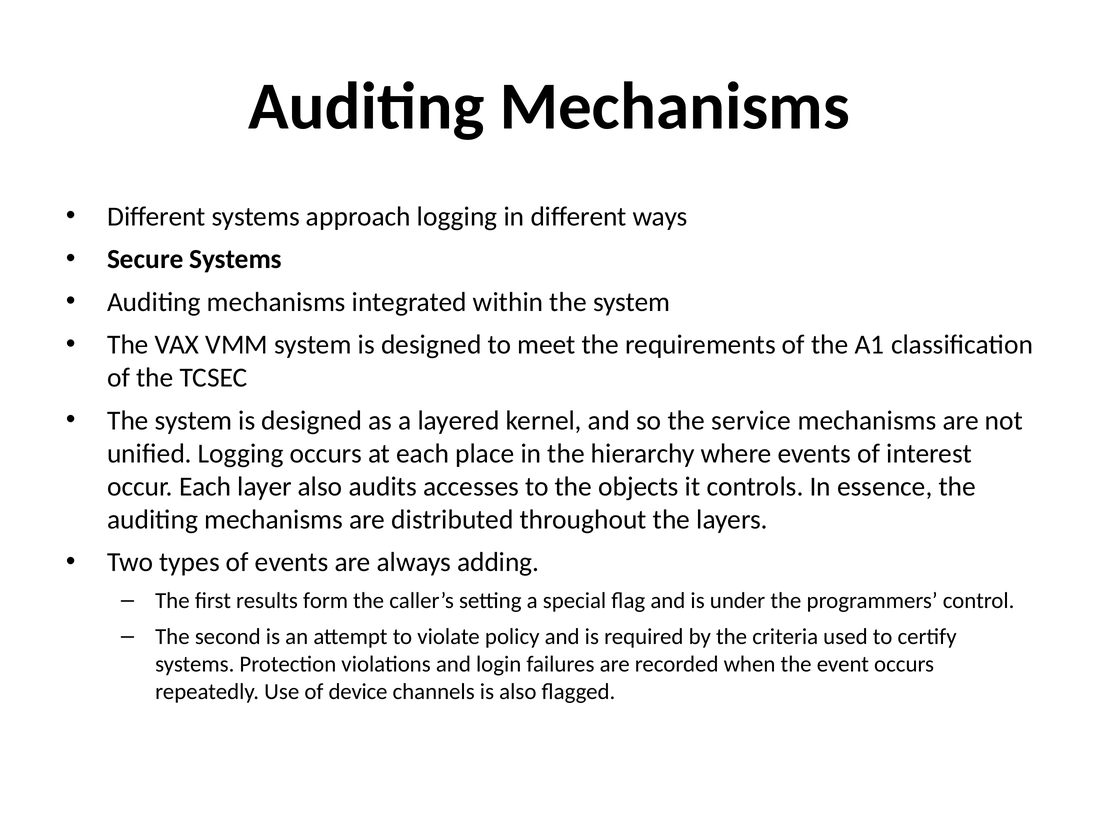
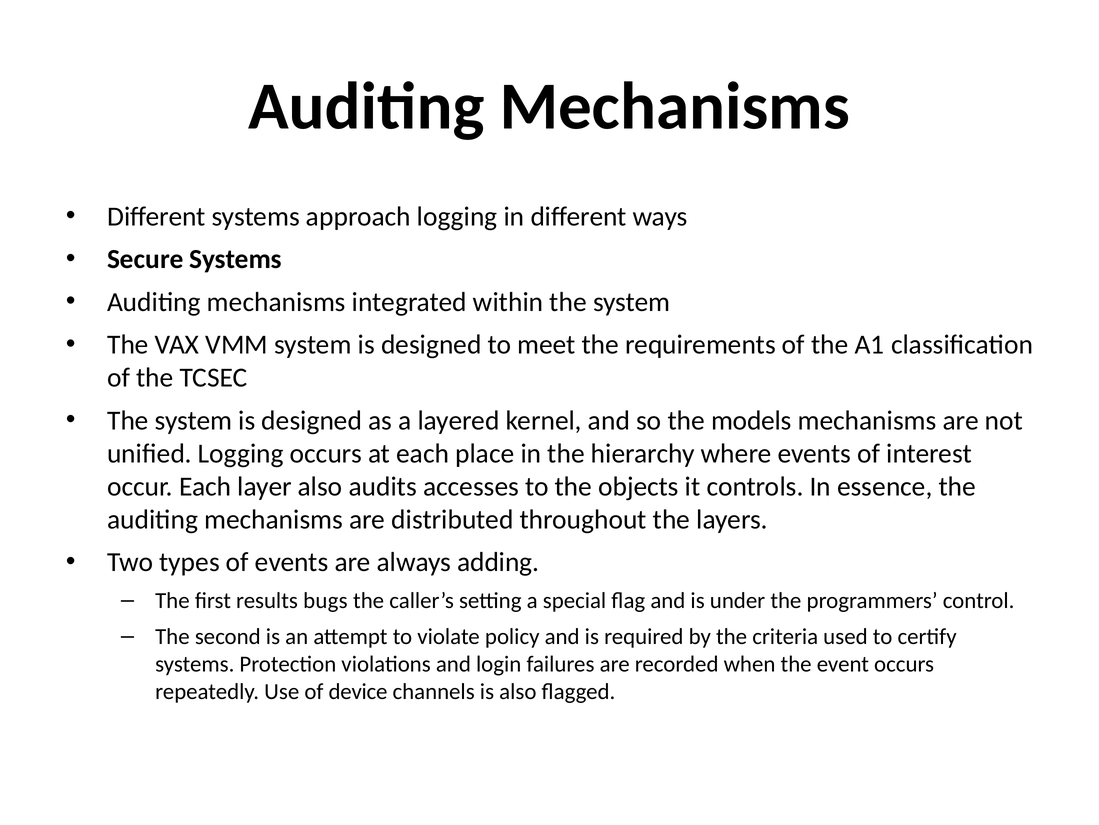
service: service -> models (751, 420)
form: form -> bugs (325, 600)
